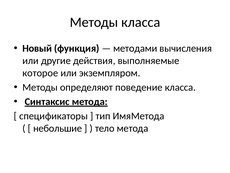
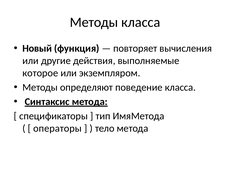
методами: методами -> повторяет (135, 48)
небольшие: небольшие -> операторы (58, 128)
